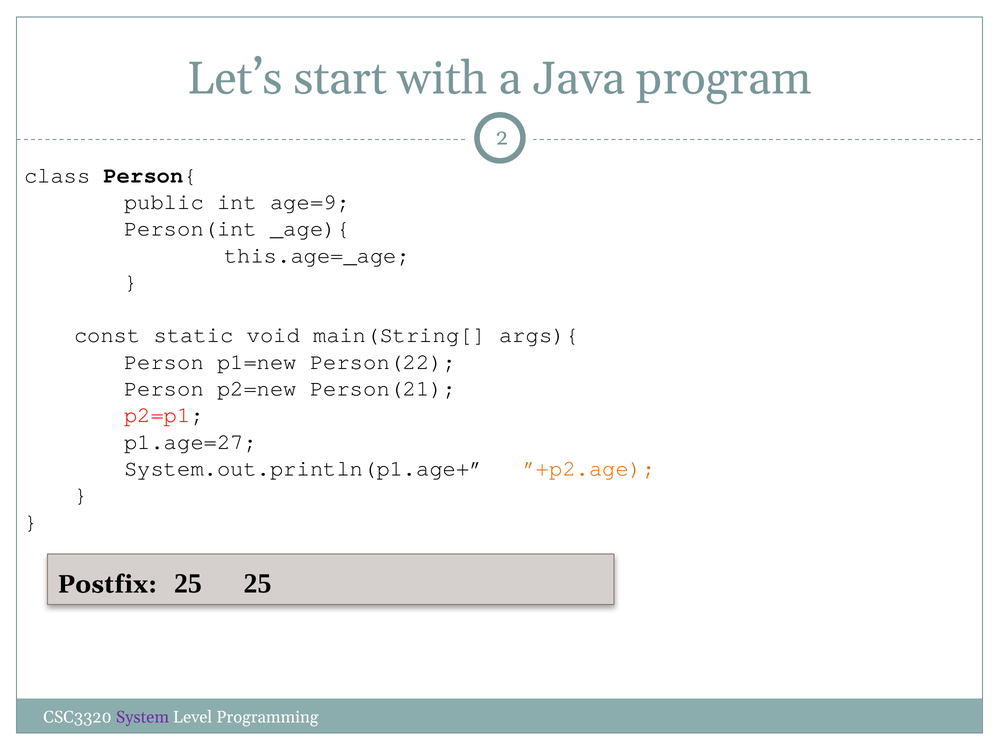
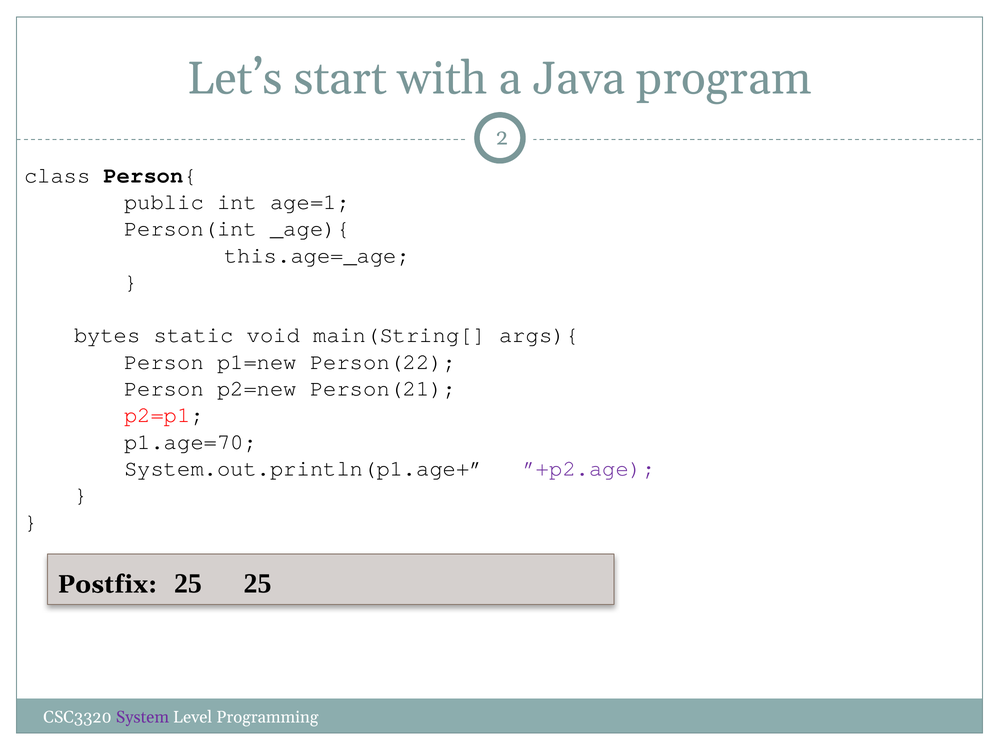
age=9: age=9 -> age=1 (310, 202)
const: const -> bytes (107, 335)
p1.age=27: p1.age=27 -> p1.age=70 (191, 442)
”+p2.age colour: orange -> purple (589, 468)
